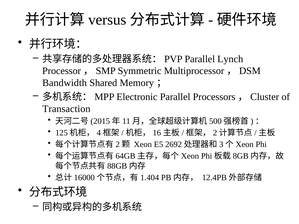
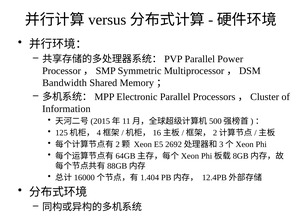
Lynch: Lynch -> Power (230, 59)
Transaction: Transaction -> Information (66, 109)
